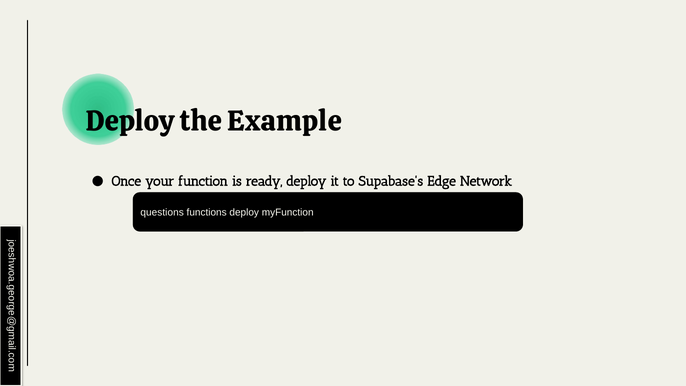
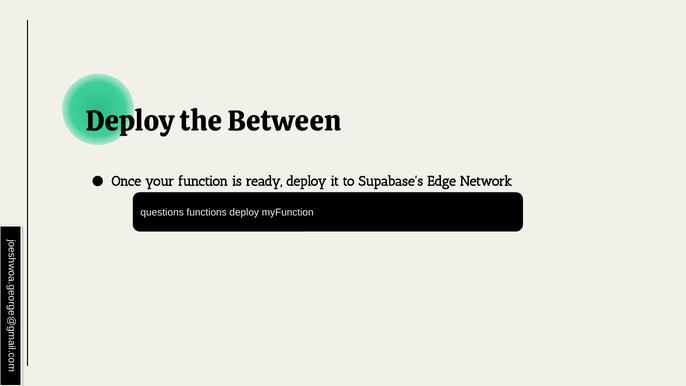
Example: Example -> Between (285, 121)
